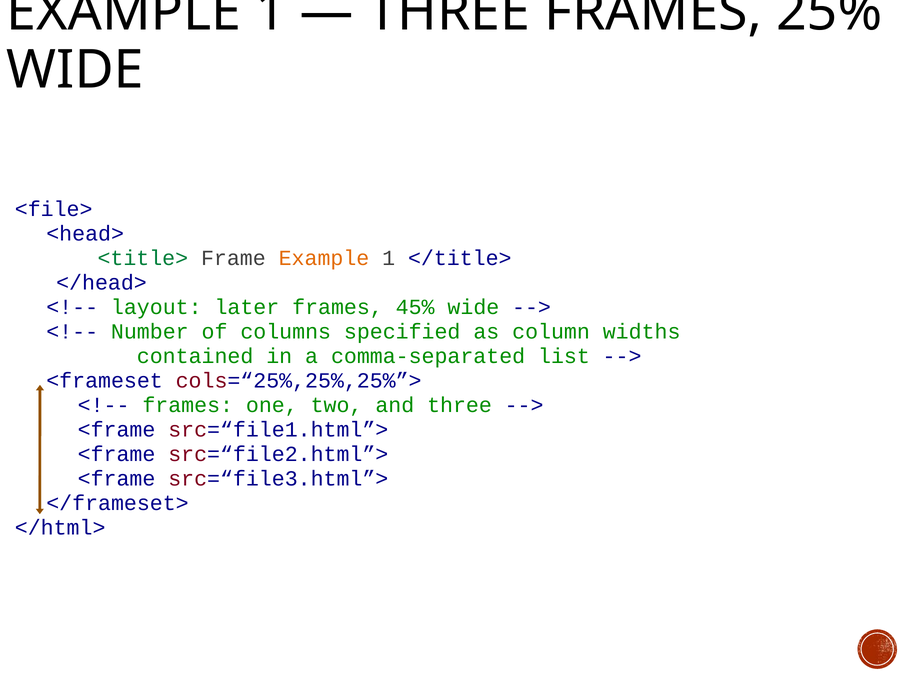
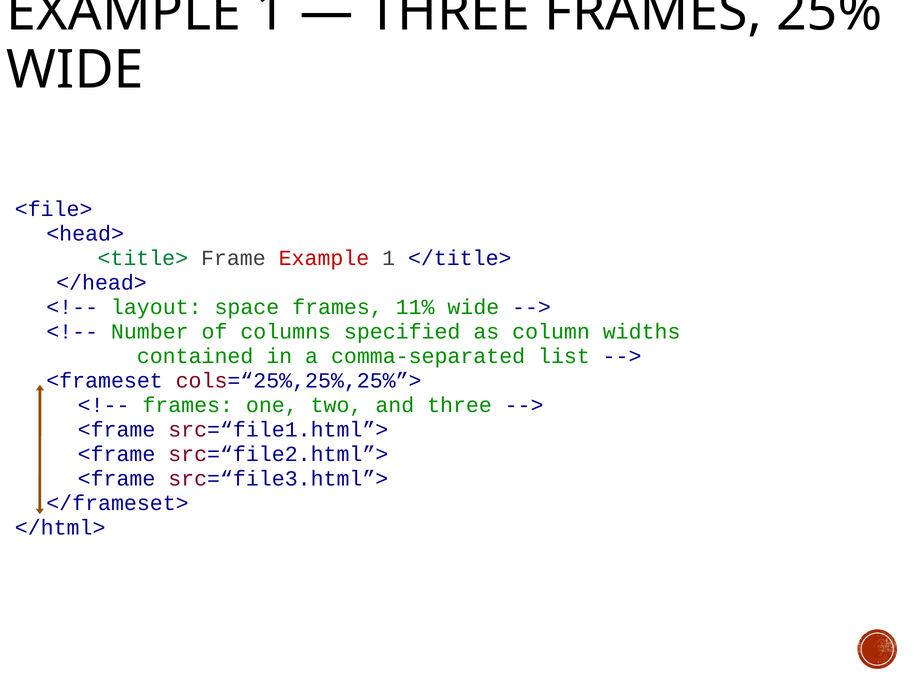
Example colour: orange -> red (324, 258)
later: later -> space (247, 307)
45%: 45% -> 11% (415, 307)
